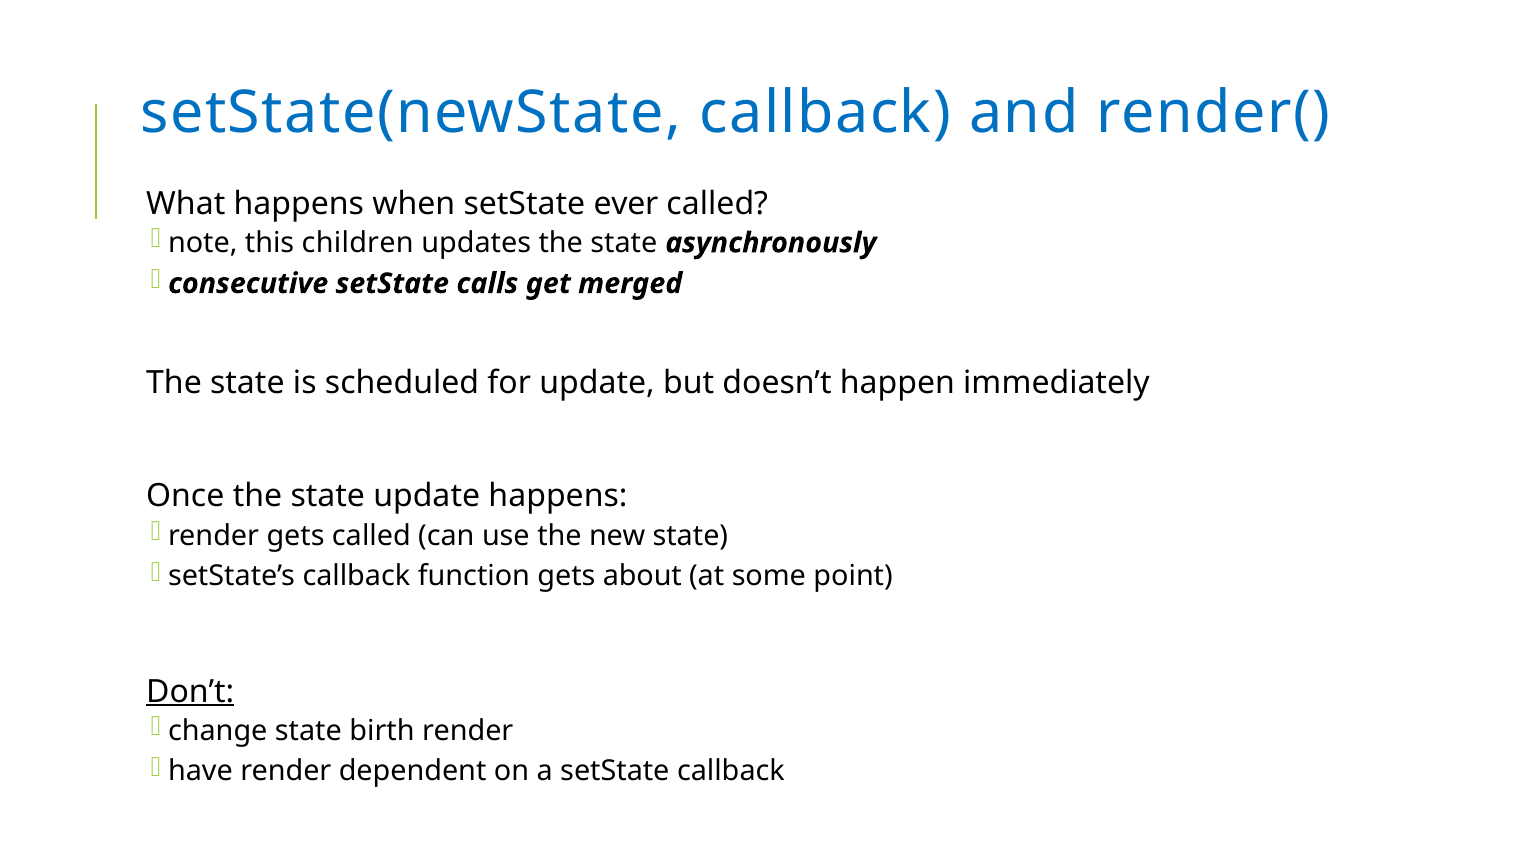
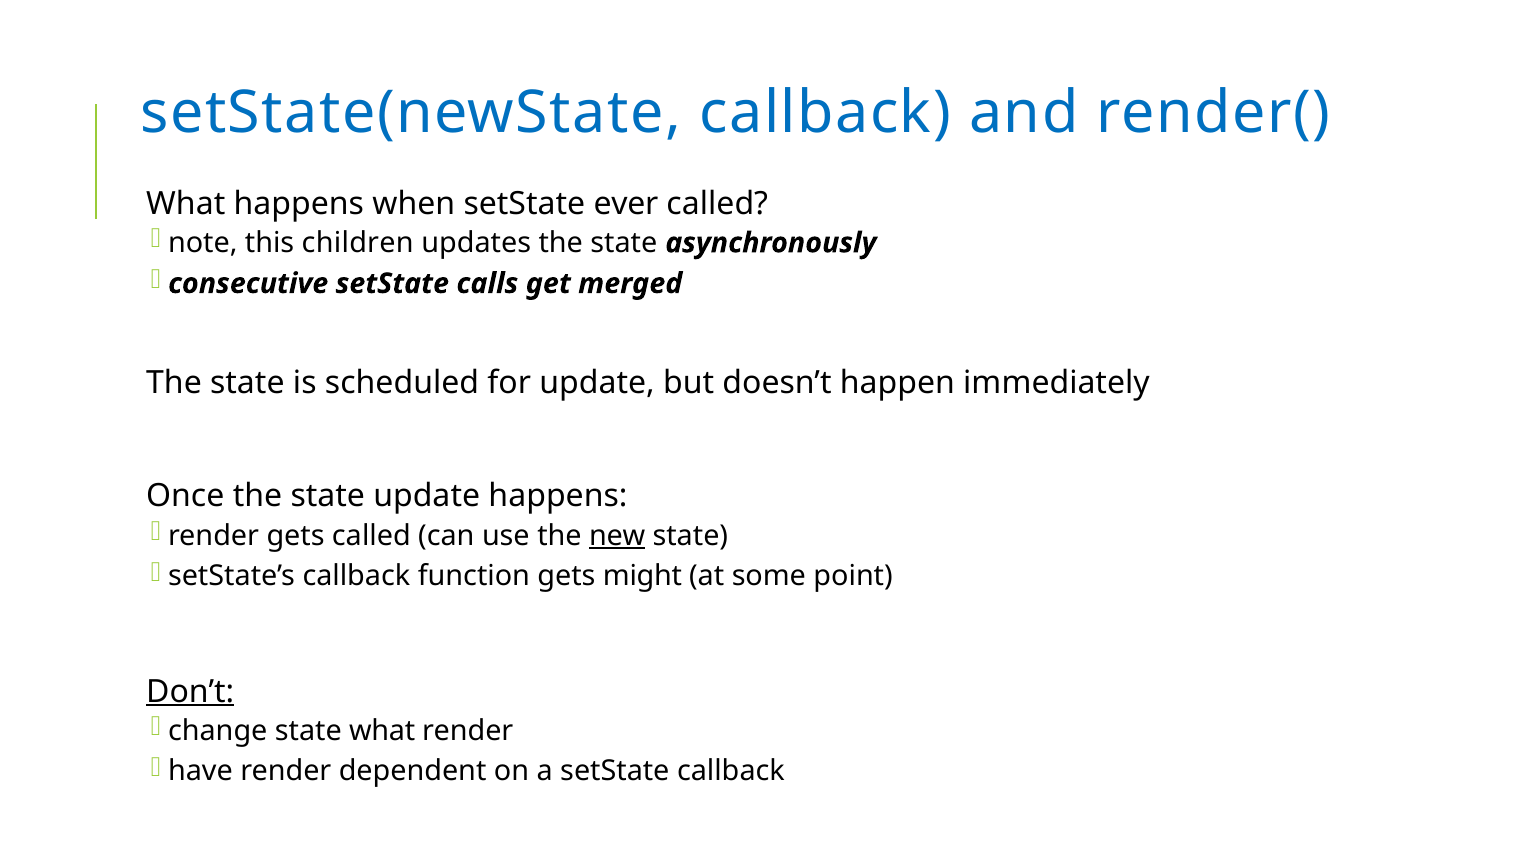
new underline: none -> present (617, 536)
about: about -> might (642, 577)
state birth: birth -> what (382, 731)
